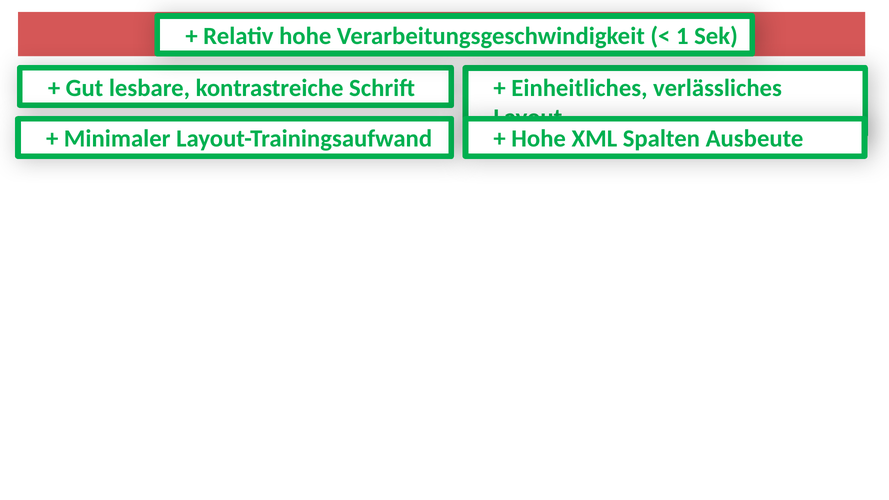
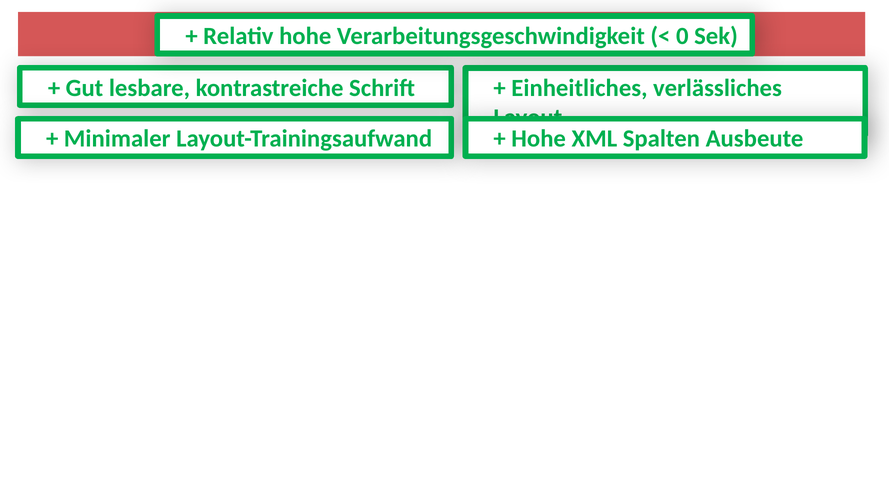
1: 1 -> 0 (682, 36)
